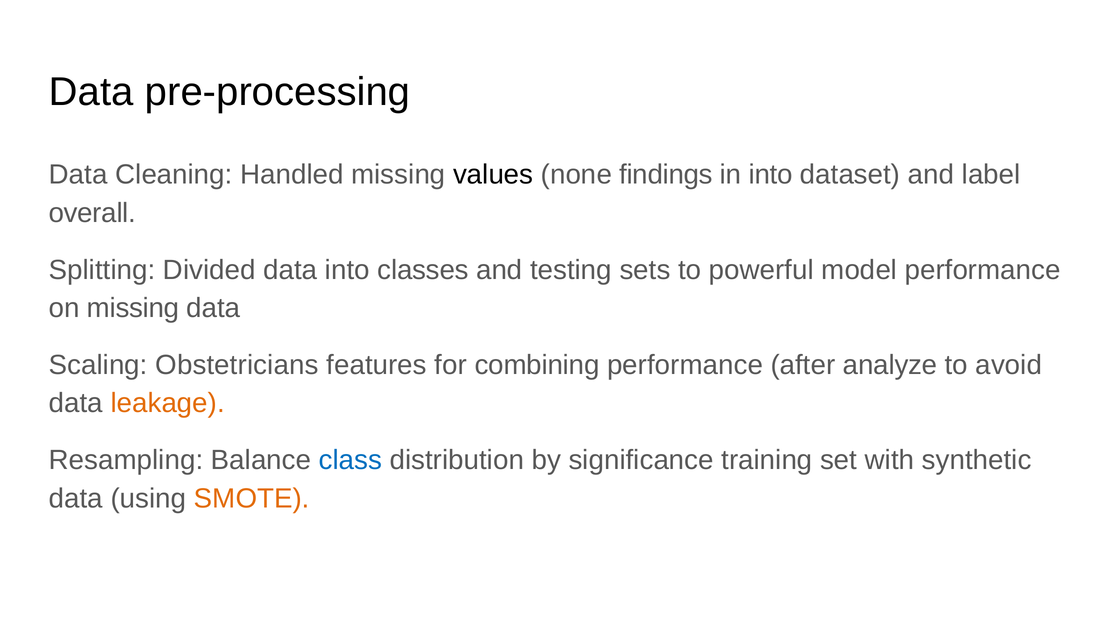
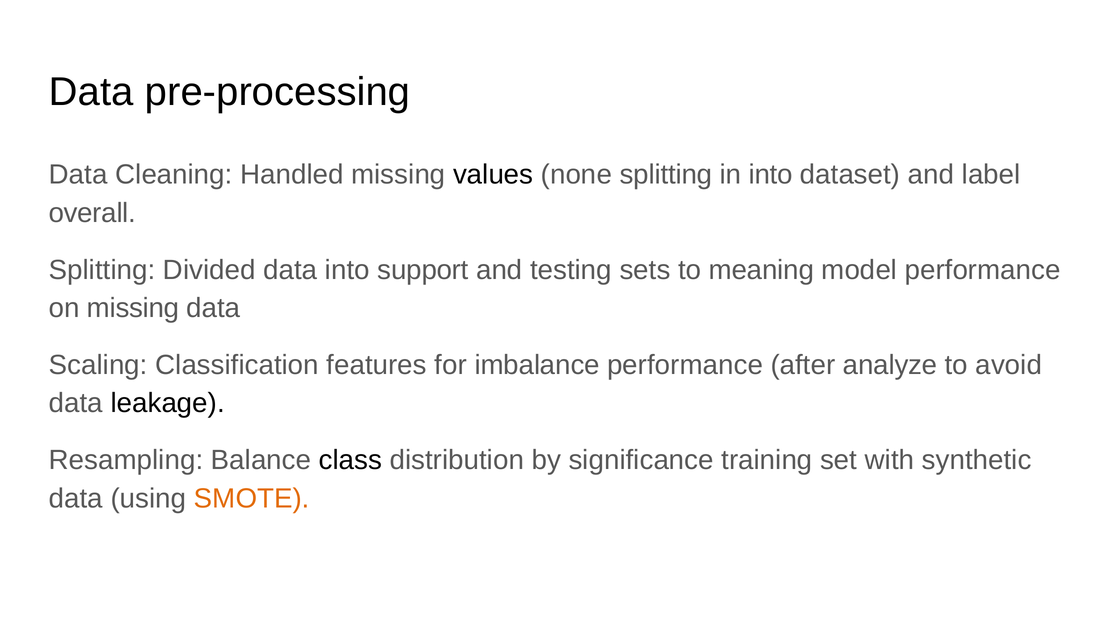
none findings: findings -> splitting (666, 175)
classes: classes -> support (423, 270)
powerful: powerful -> meaning (761, 270)
Obstetricians: Obstetricians -> Classification (237, 365)
combining: combining -> imbalance (537, 365)
leakage colour: orange -> black (168, 403)
class colour: blue -> black (351, 460)
